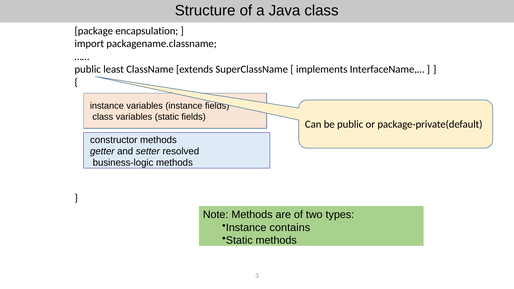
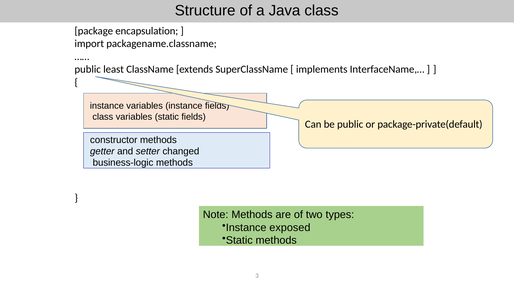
resolved: resolved -> changed (181, 152)
contains: contains -> exposed (290, 228)
